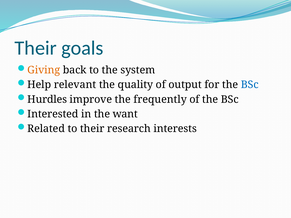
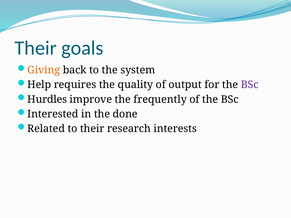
relevant: relevant -> requires (75, 85)
BSc colour: blue -> purple (250, 85)
want: want -> done (125, 114)
